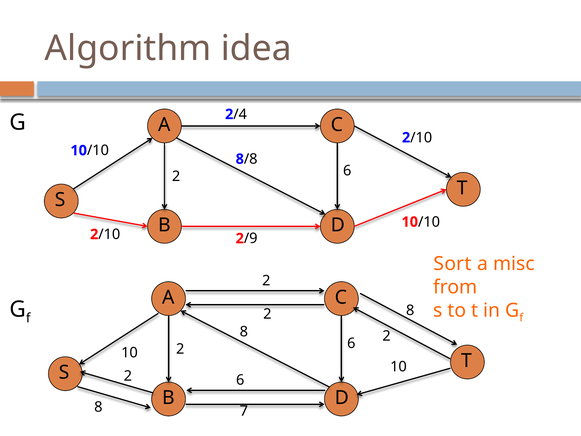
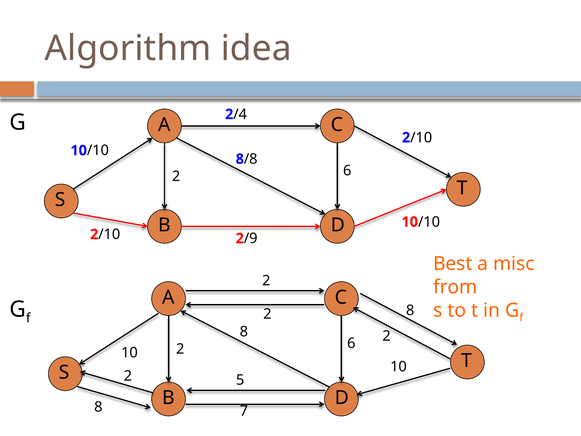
Sort: Sort -> Best (453, 264)
2 6: 6 -> 5 (240, 380)
